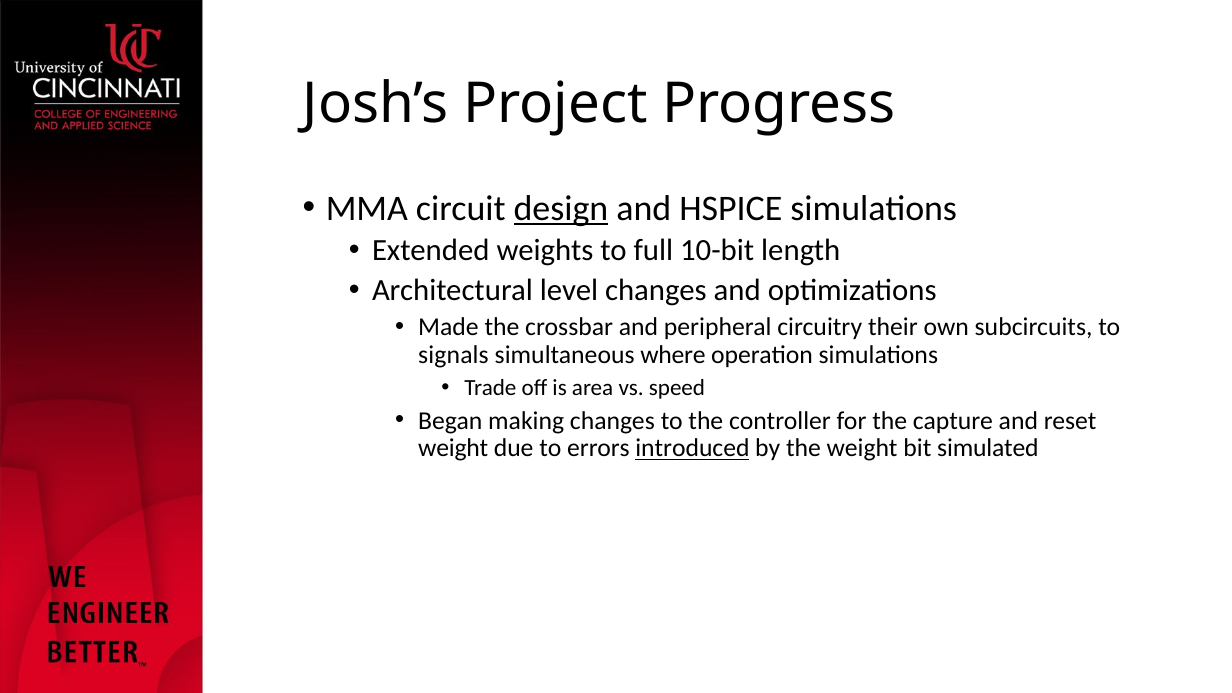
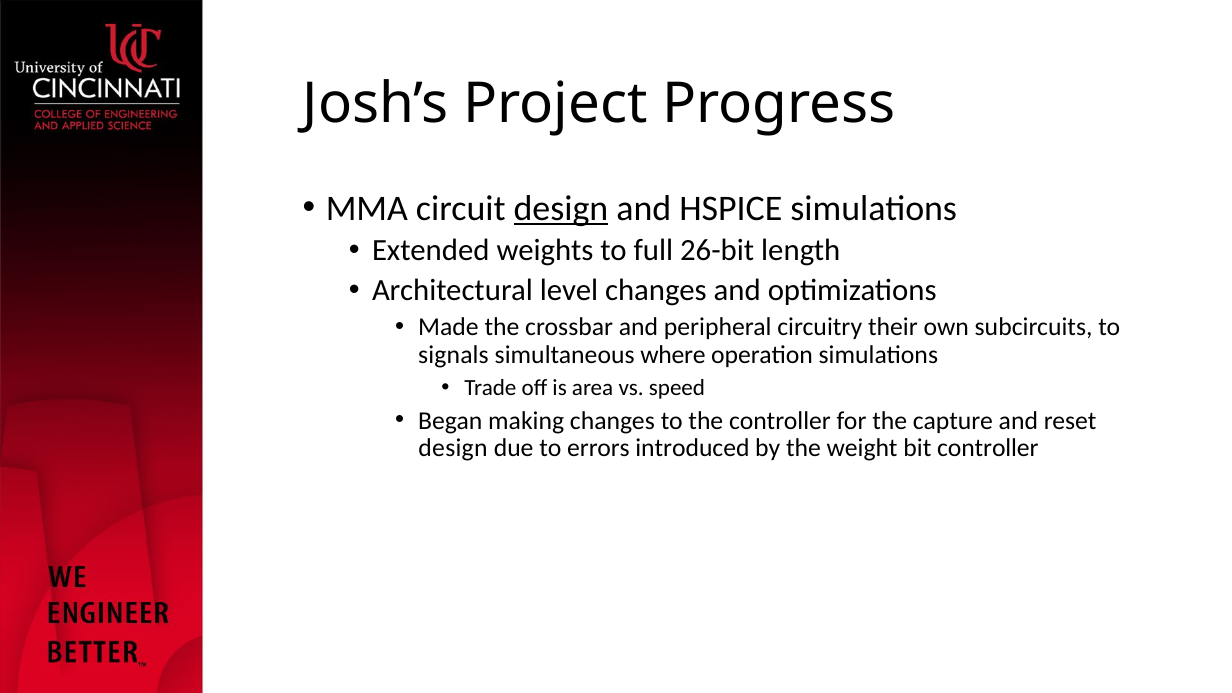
10-bit: 10-bit -> 26-bit (717, 251)
weight: weight -> design (453, 448)
introduced underline: present -> none (692, 448)
bit simulated: simulated -> controller (988, 448)
